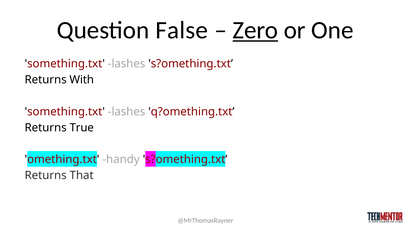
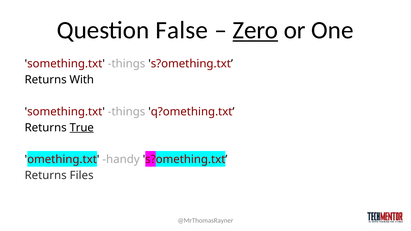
lashes: lashes -> things (127, 64)
lashes: lashes -> things (127, 112)
True underline: none -> present (82, 128)
That: That -> Files (82, 176)
